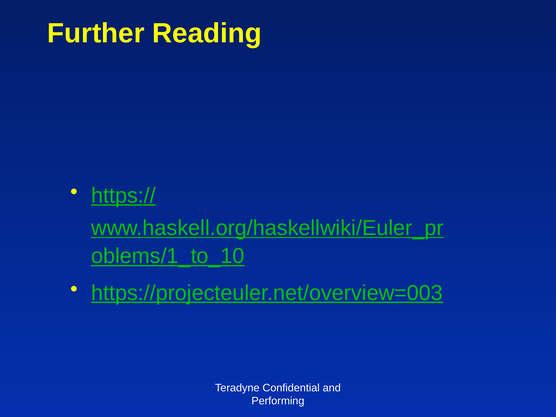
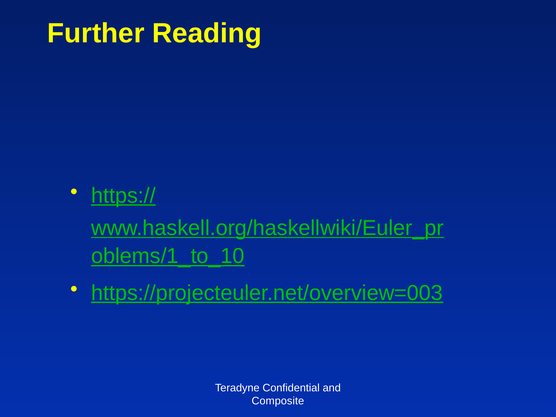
Performing: Performing -> Composite (278, 401)
